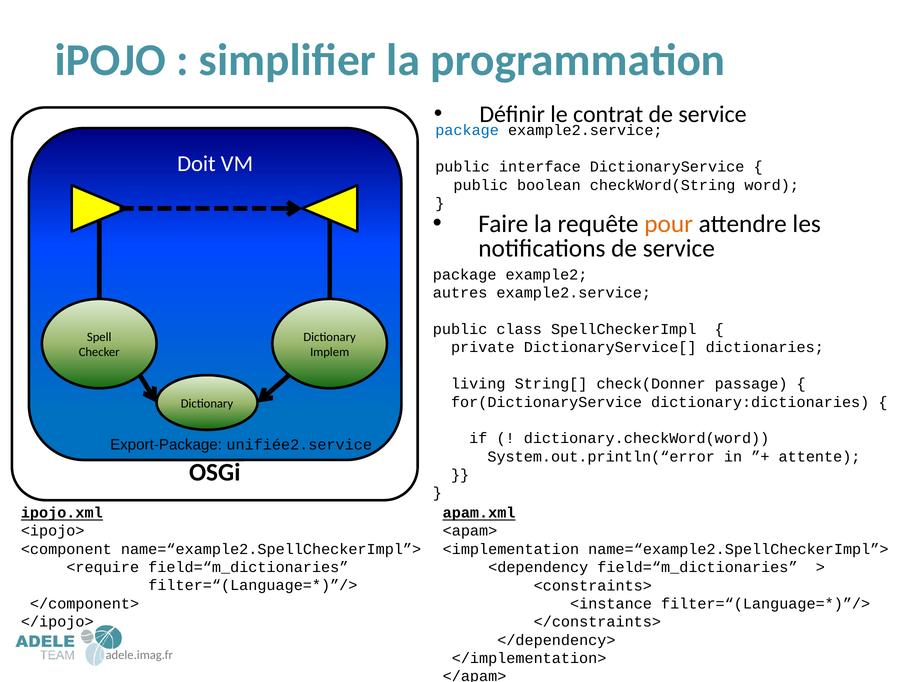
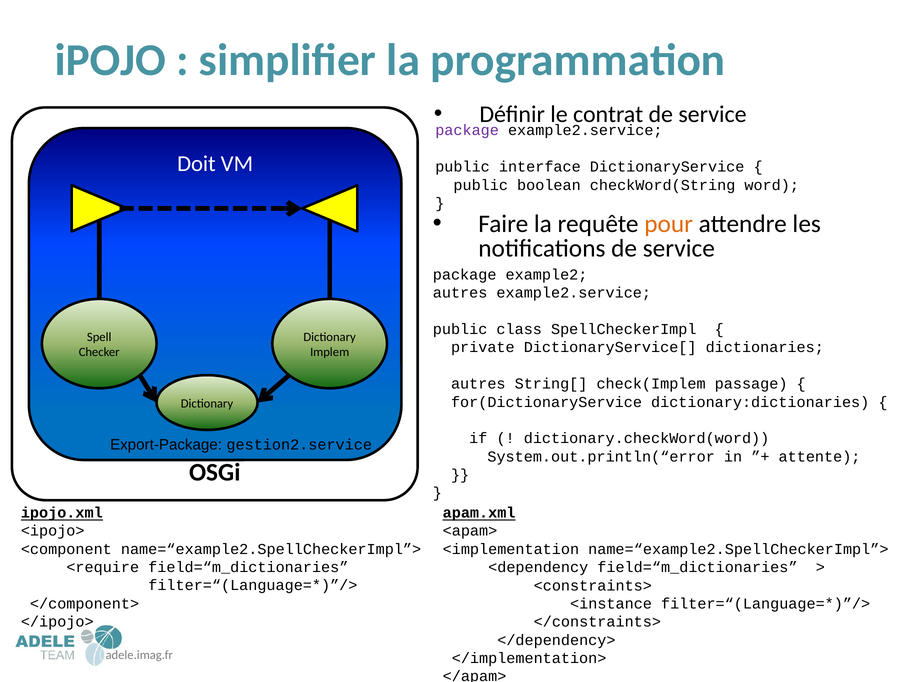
package colour: blue -> purple (467, 131)
living: living -> autres (478, 384)
check(Donner: check(Donner -> check(Implem (651, 384)
unifiée2.service: unifiée2.service -> gestion2.service (299, 445)
